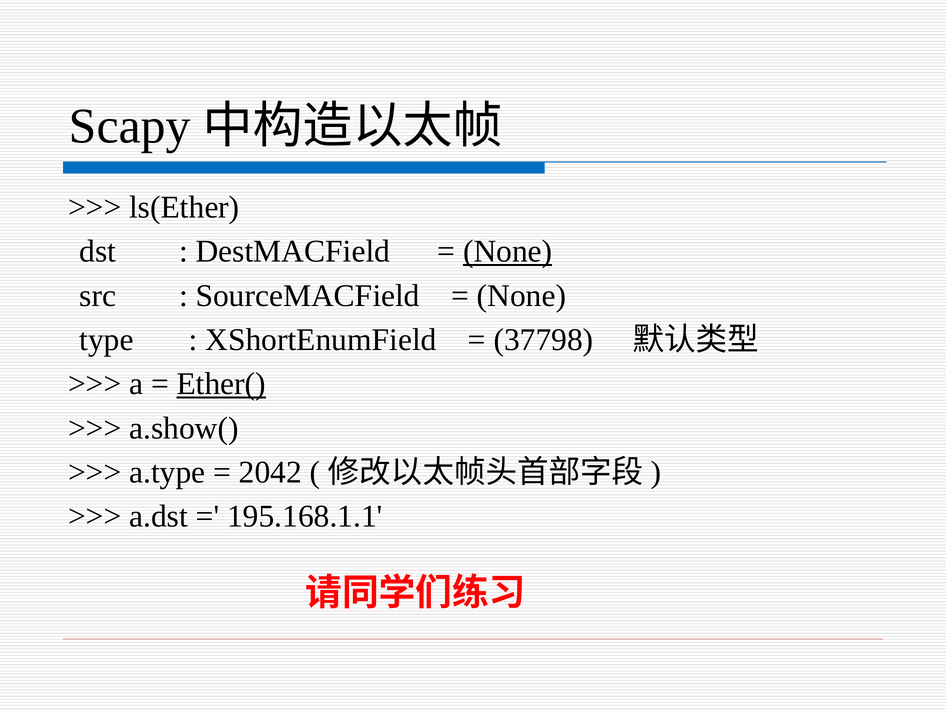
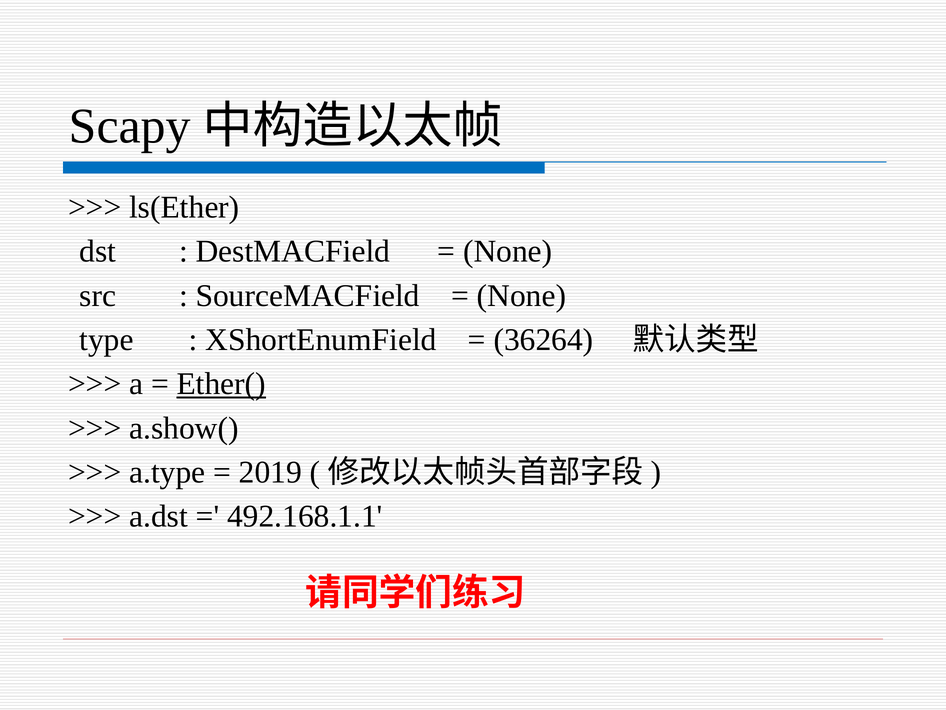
None underline: present -> none (508, 251)
37798: 37798 -> 36264 (543, 340)
2042: 2042 -> 2019 (270, 472)
195.168.1.1: 195.168.1.1 -> 492.168.1.1 (305, 516)
